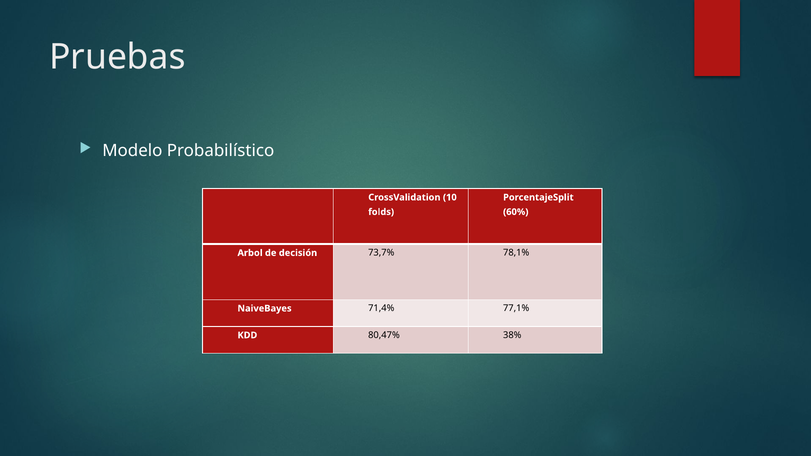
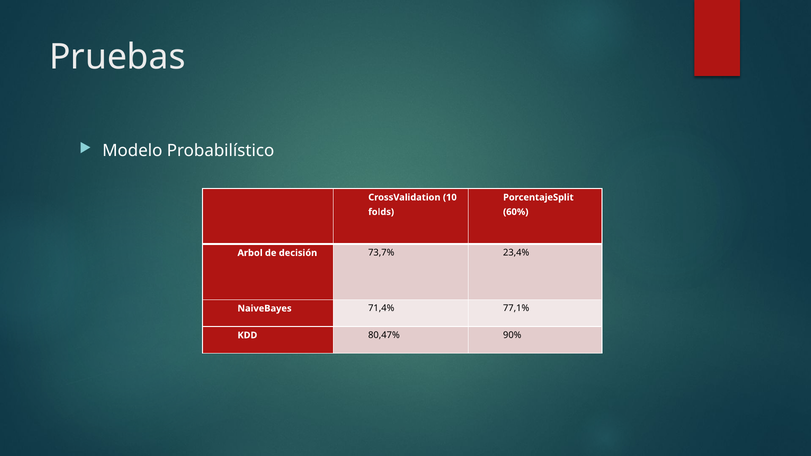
78,1%: 78,1% -> 23,4% (516, 253)
38%: 38% -> 90% (512, 335)
